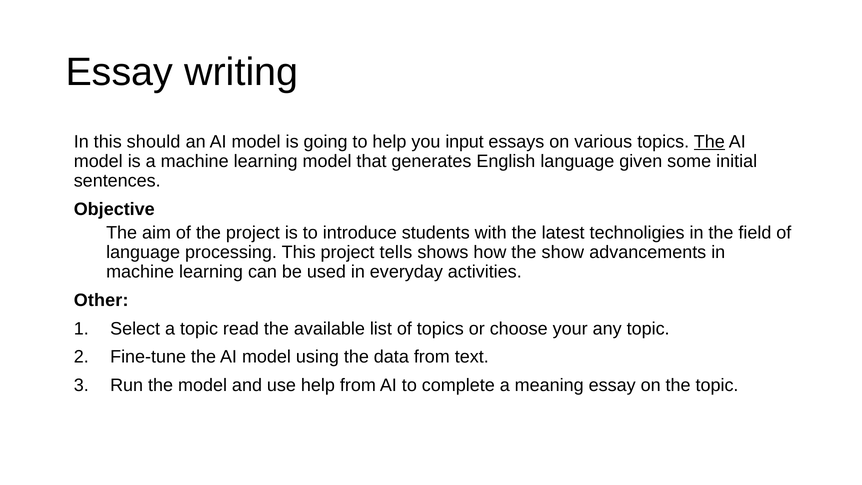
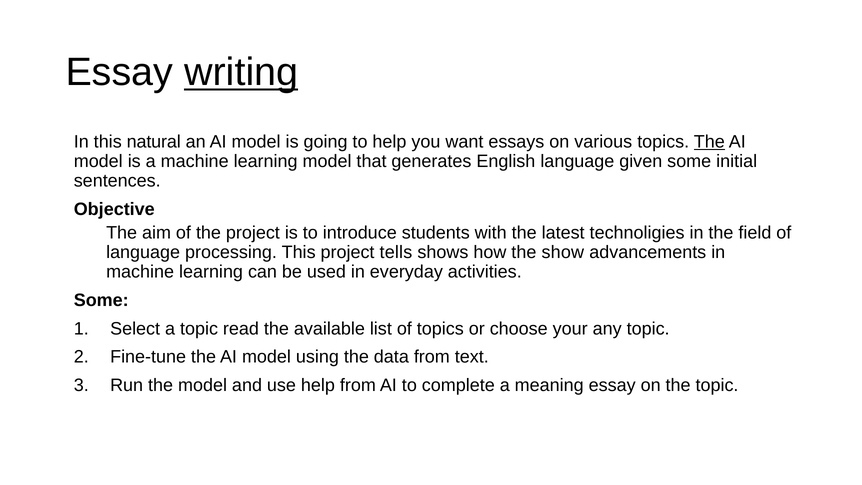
writing underline: none -> present (241, 72)
should: should -> natural (154, 142)
input: input -> want (464, 142)
Other: Other -> Some (101, 300)
